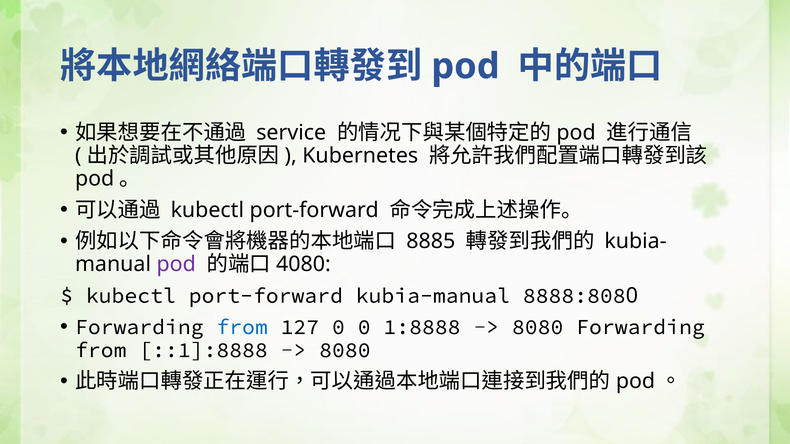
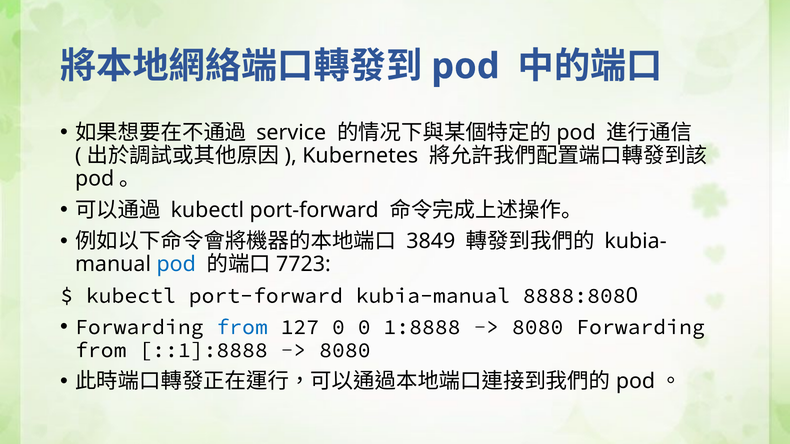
8885: 8885 -> 3849 (431, 242)
pod colour: purple -> blue (176, 265)
4080: 4080 -> 7723 (303, 265)
